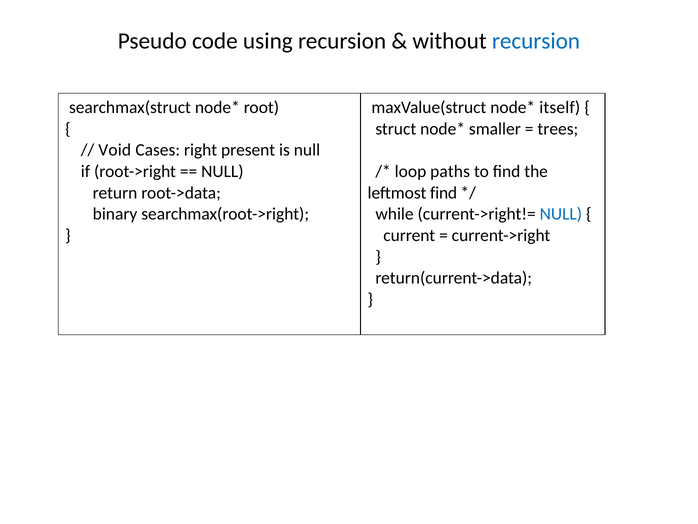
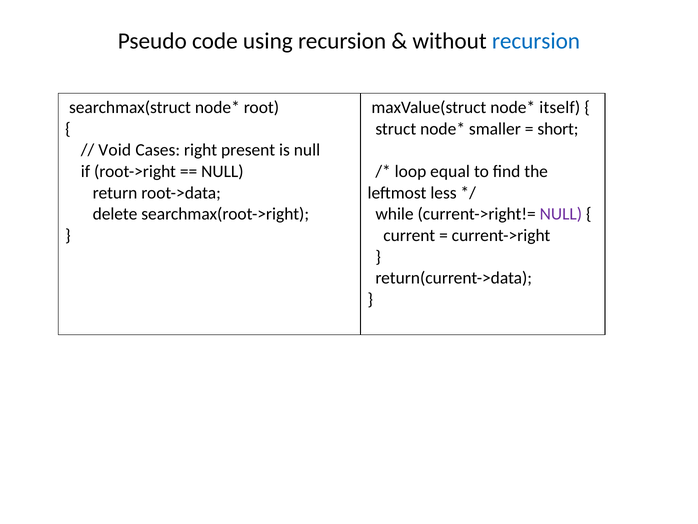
trees: trees -> short (558, 129)
paths: paths -> equal (450, 171)
leftmost find: find -> less (444, 193)
binary: binary -> delete (115, 214)
NULL colour: blue -> purple (561, 214)
